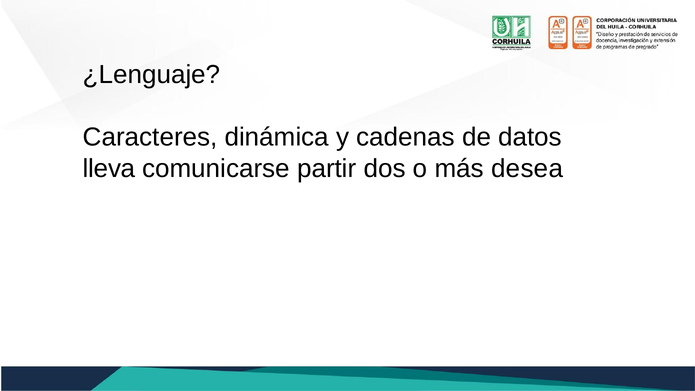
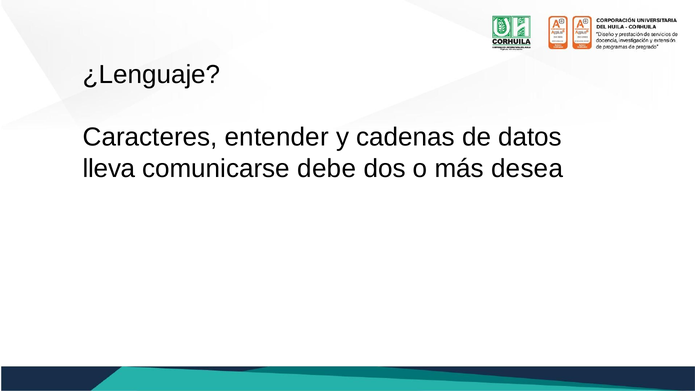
dinámica: dinámica -> entender (277, 137)
partir: partir -> debe (327, 169)
